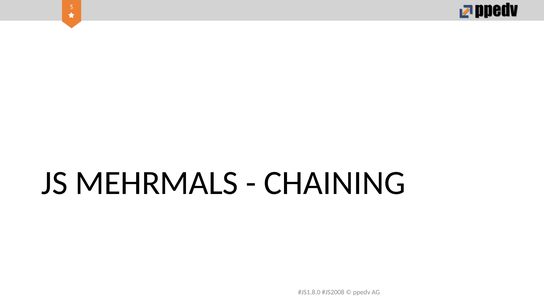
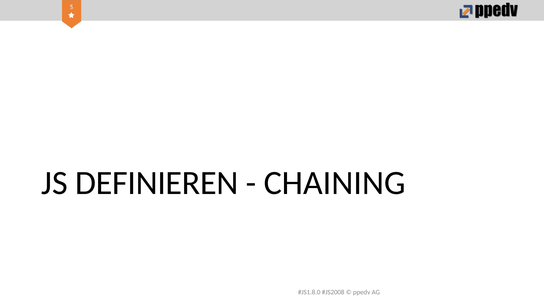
MEHRMALS: MEHRMALS -> DEFINIEREN (157, 183)
